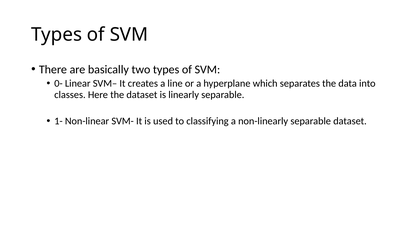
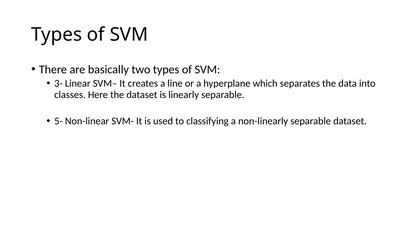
0-: 0- -> 3- (58, 83)
1-: 1- -> 5- (58, 121)
